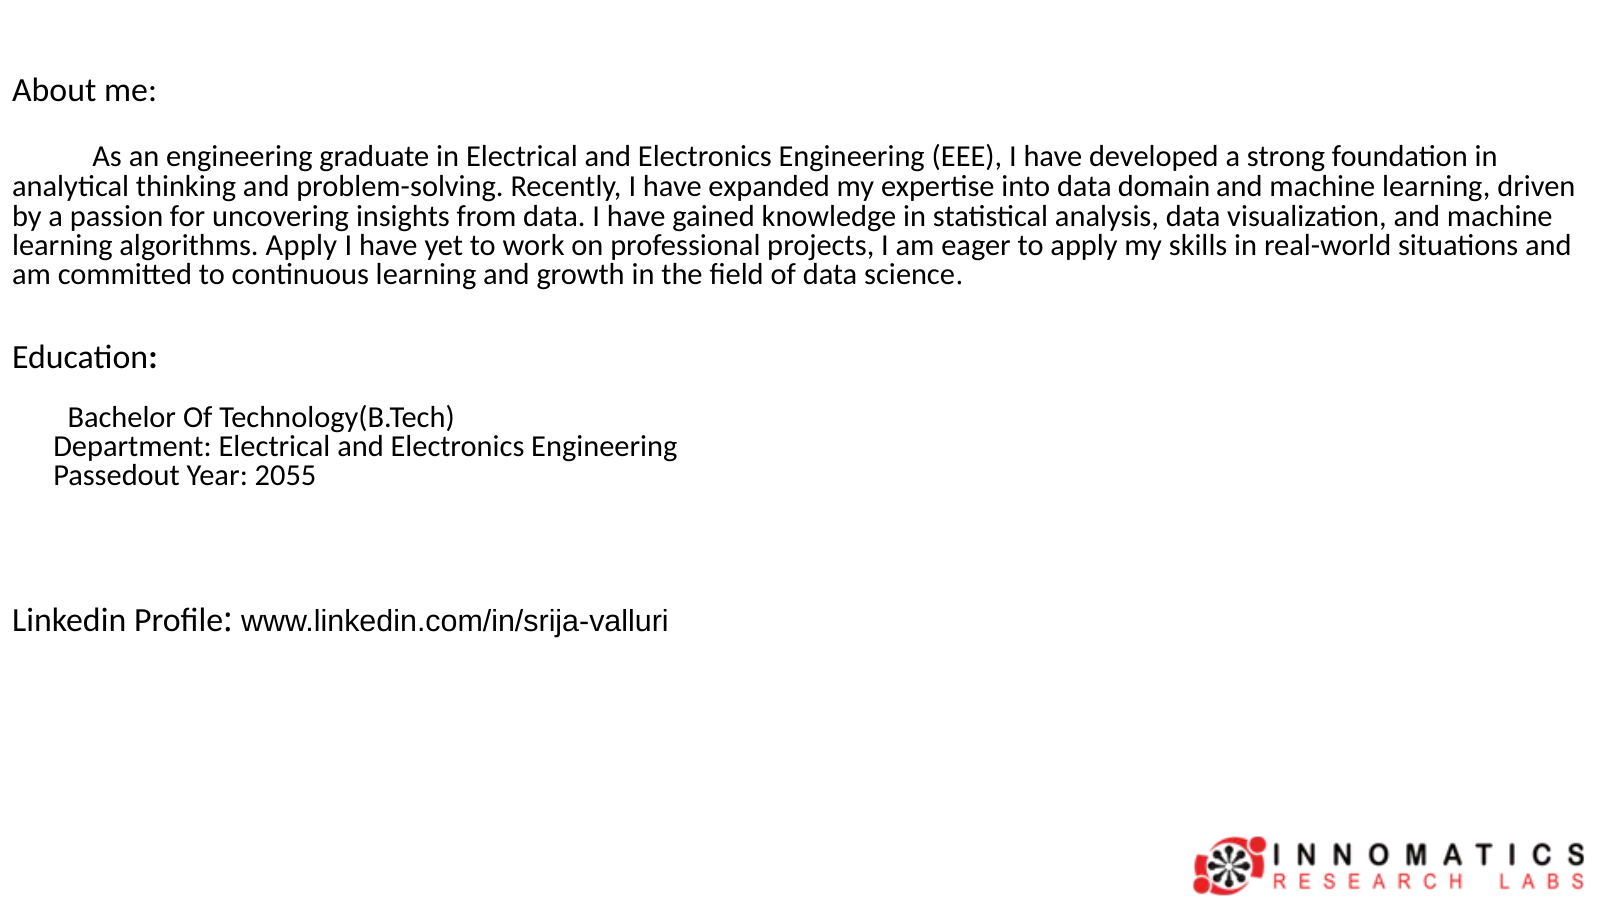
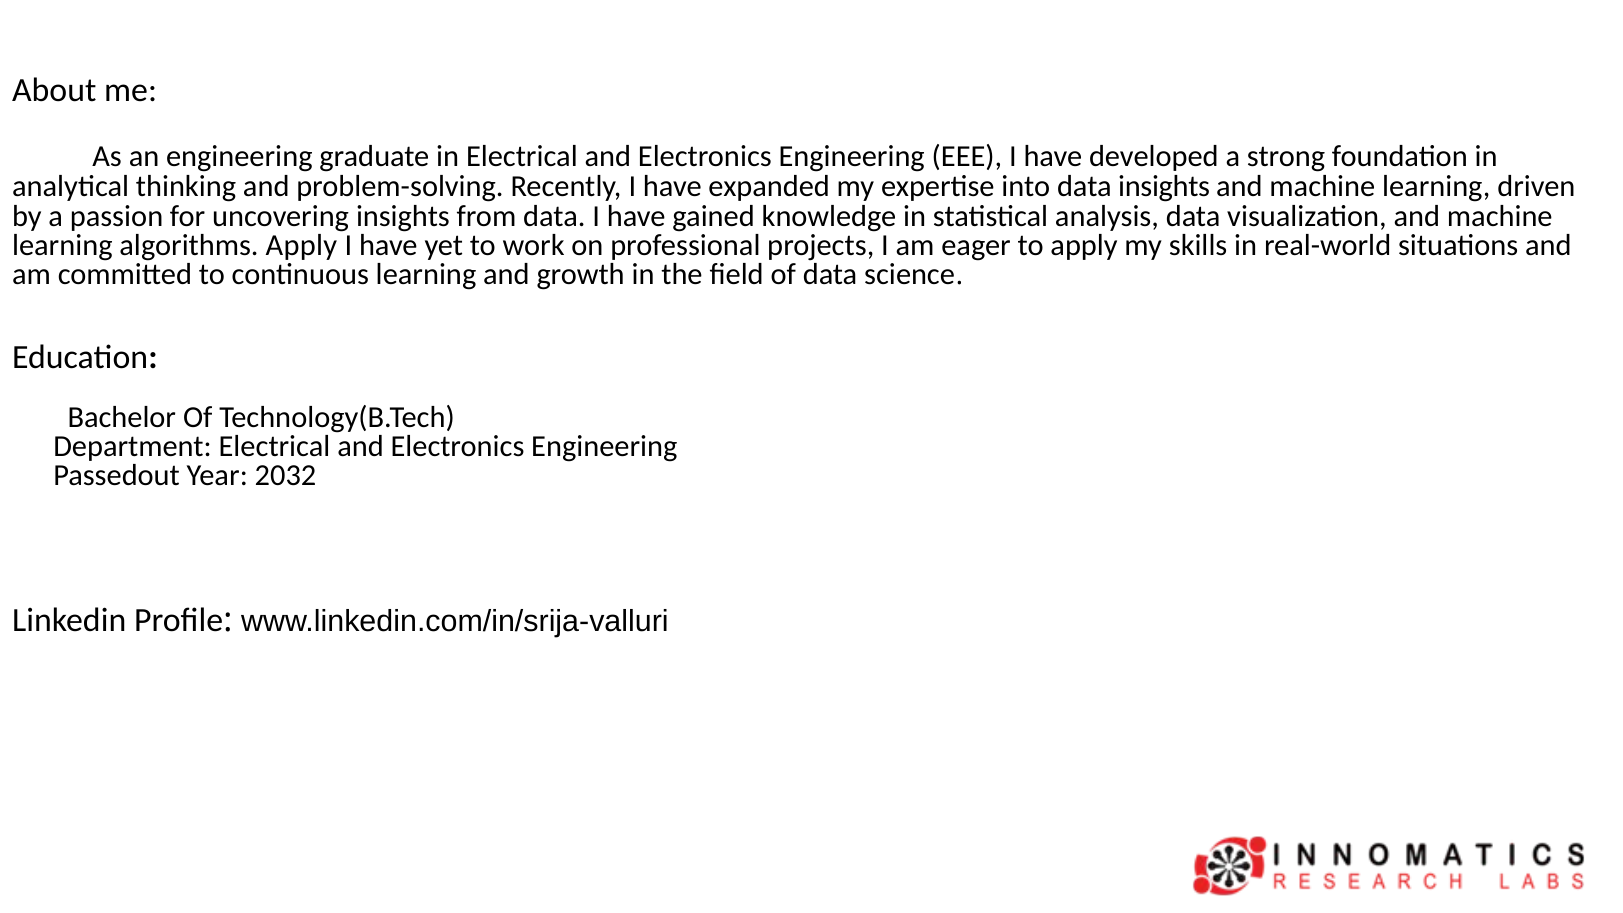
data domain: domain -> insights (1164, 187)
2055: 2055 -> 2032 (286, 476)
